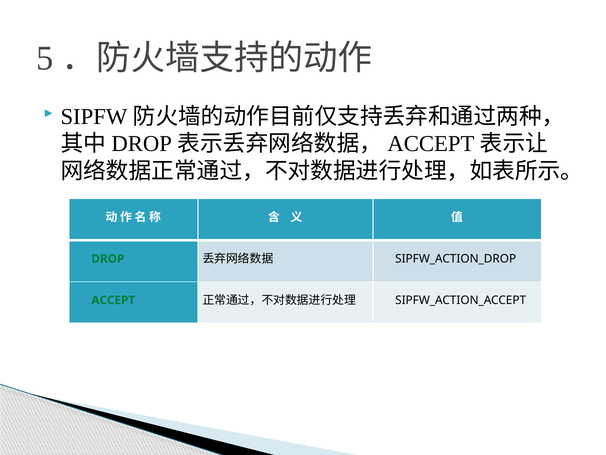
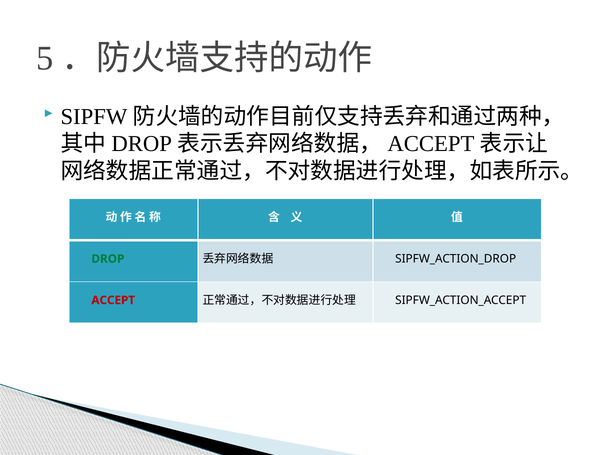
ACCEPT colour: green -> red (113, 300)
